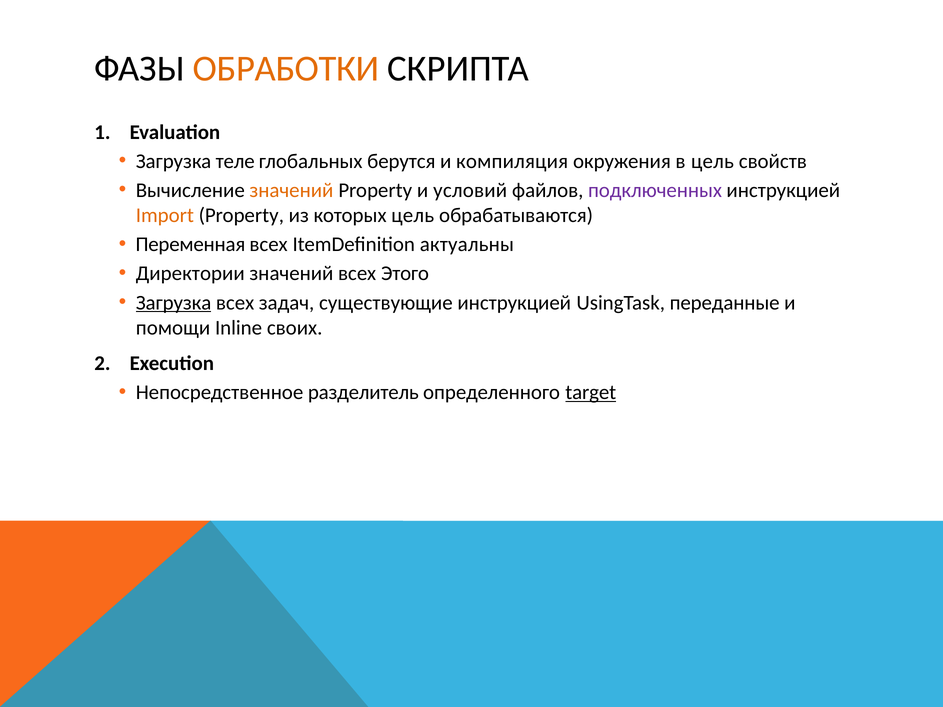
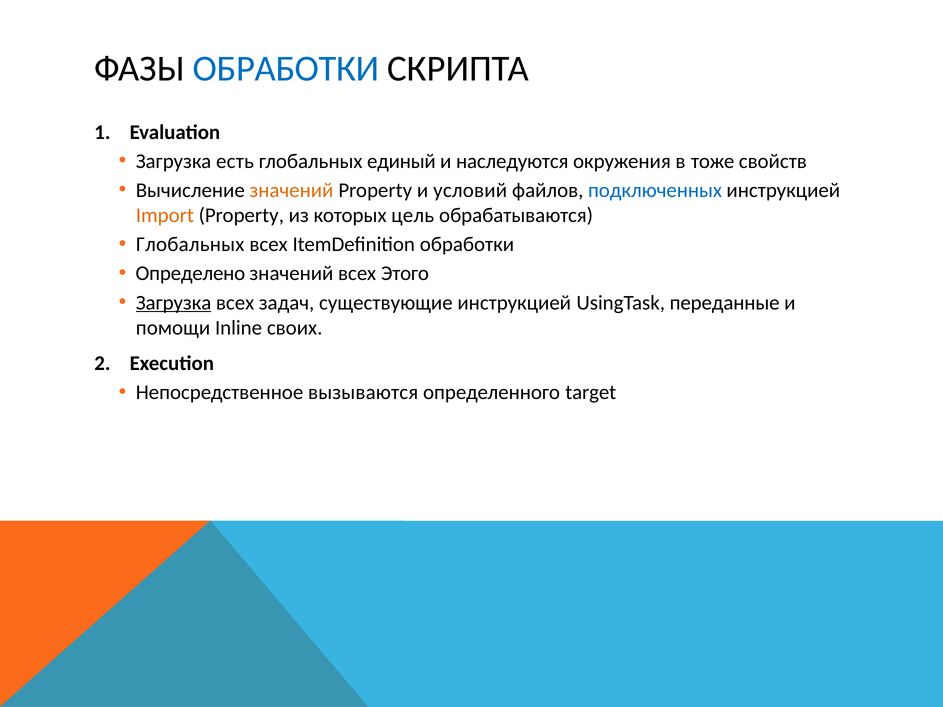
ОБРАБОТКИ colour: orange -> blue (286, 69)
теле: теле -> есть (235, 161)
берутся: берутся -> единый (401, 161)
компиляция: компиляция -> наследуются (512, 161)
в цель: цель -> тоже (713, 161)
подключенных colour: purple -> blue (655, 190)
Переменная: Переменная -> Глобальных (190, 245)
ItemDefinition актуальны: актуальны -> обработки (467, 245)
Директории: Директории -> Определено (190, 274)
разделитель: разделитель -> вызываются (363, 393)
target underline: present -> none (591, 393)
